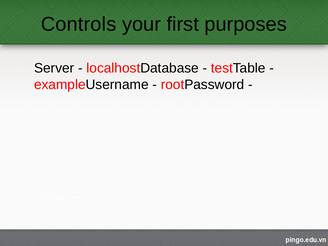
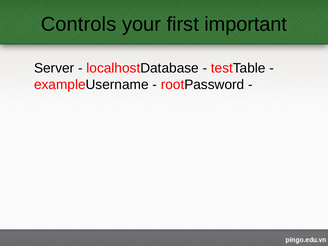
purposes: purposes -> important (246, 24)
